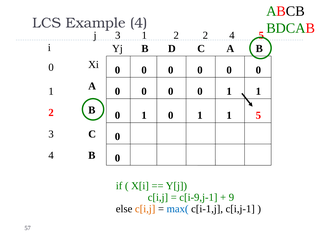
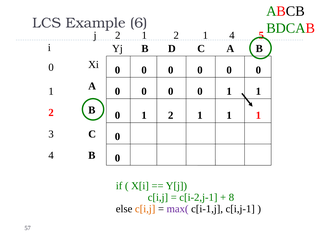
Example 4: 4 -> 6 (139, 23)
j 3: 3 -> 2 (118, 35)
2: 2 -> 1 (205, 35)
0: 0 -> 2 (171, 115)
1 1 5: 5 -> 1 (258, 115)
c[i-9,j-1: c[i-9,j-1 -> c[i-2,j-1 (198, 197)
9: 9 -> 8 (231, 197)
max( colour: blue -> purple (178, 208)
